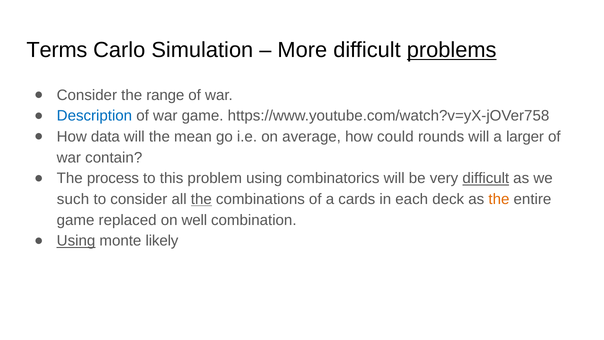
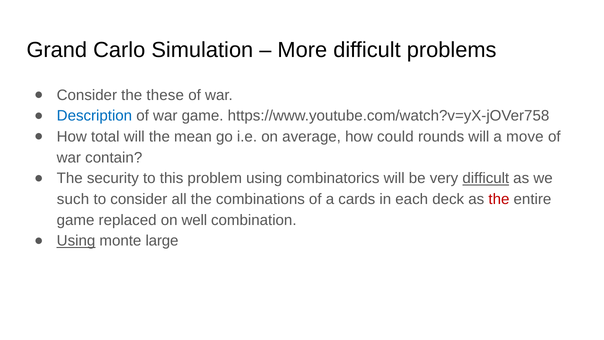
Terms: Terms -> Grand (57, 50)
problems underline: present -> none (452, 50)
range: range -> these (165, 95)
data: data -> total (105, 137)
larger: larger -> move (525, 137)
process: process -> security (113, 178)
the underline: present -> none (201, 199)
the colour: orange -> red (499, 199)
likely: likely -> large (162, 241)
